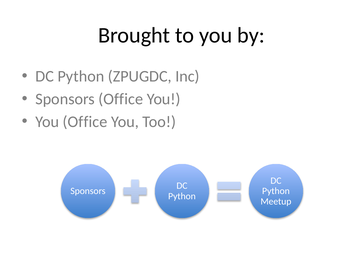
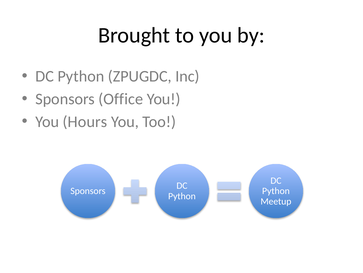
You Office: Office -> Hours (85, 121)
